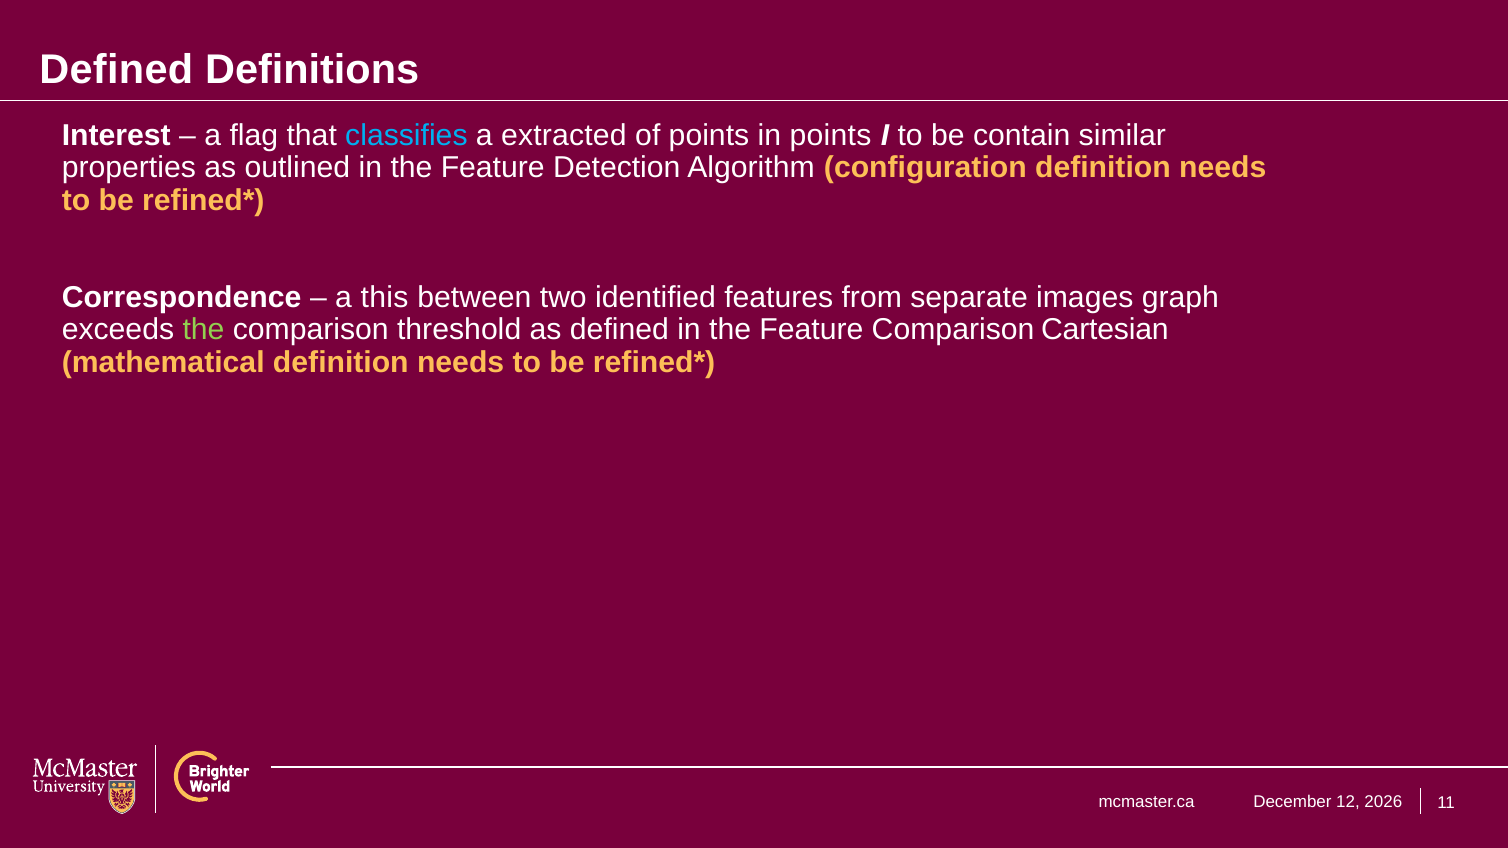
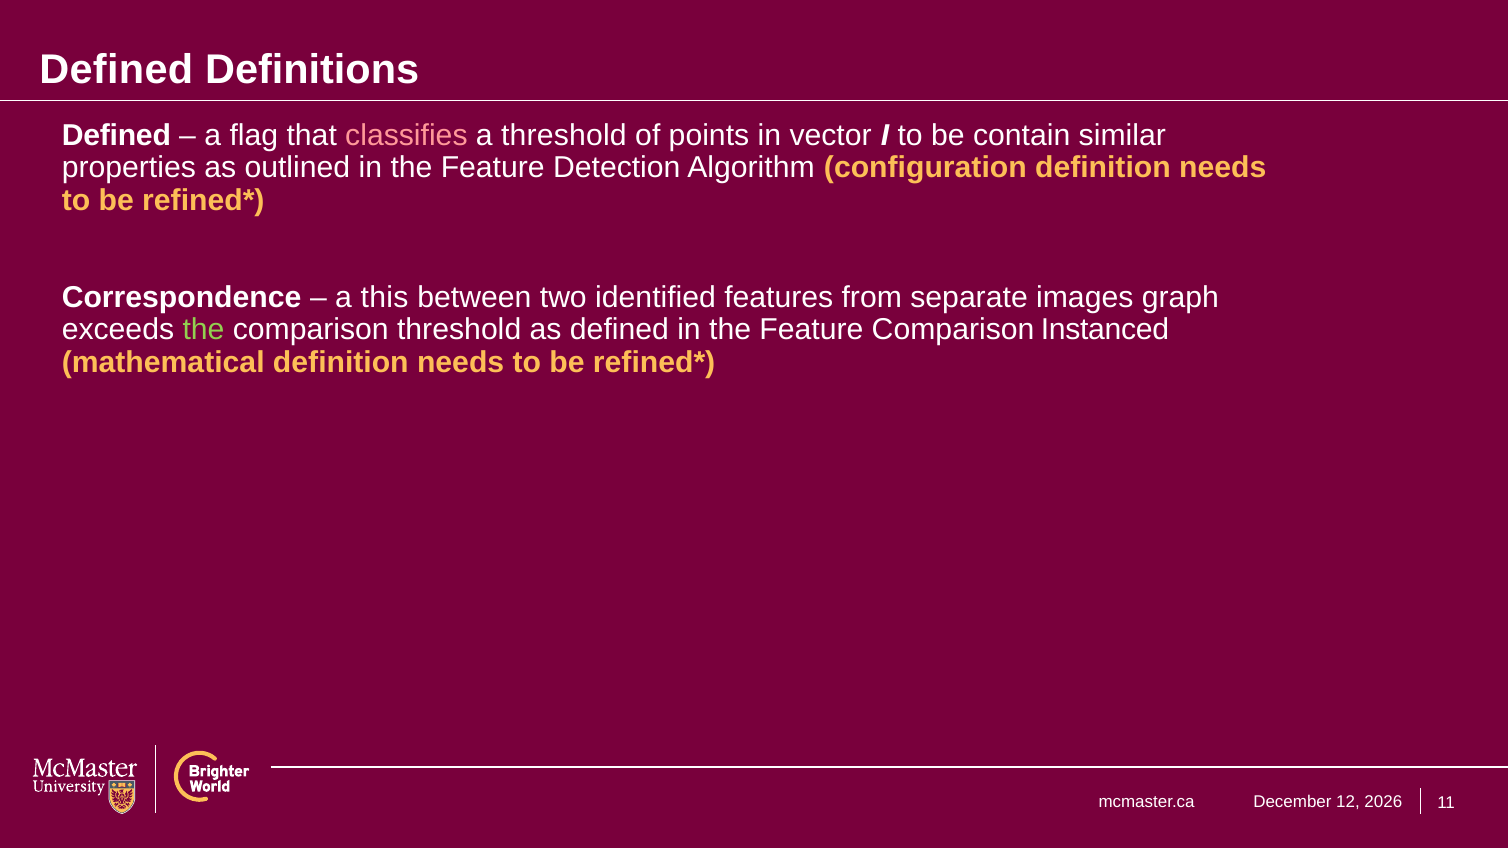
Interest: Interest -> Defined (116, 135)
classifies colour: light blue -> pink (406, 135)
a extracted: extracted -> threshold (564, 135)
in points: points -> vector (831, 135)
Cartesian: Cartesian -> Instanced (1105, 330)
